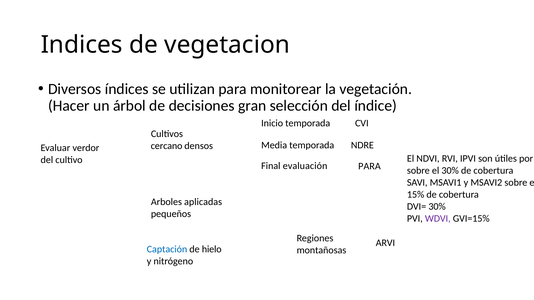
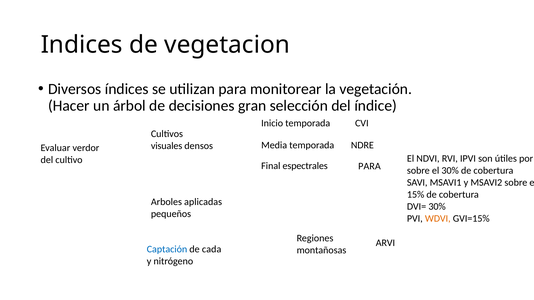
cercano: cercano -> visuales (167, 146)
evaluación: evaluación -> espectrales (305, 166)
WDVI colour: purple -> orange (438, 219)
hielo: hielo -> cada (212, 249)
